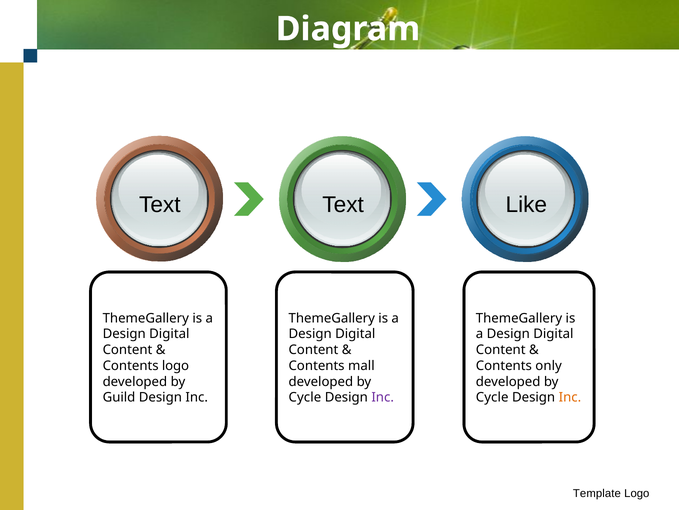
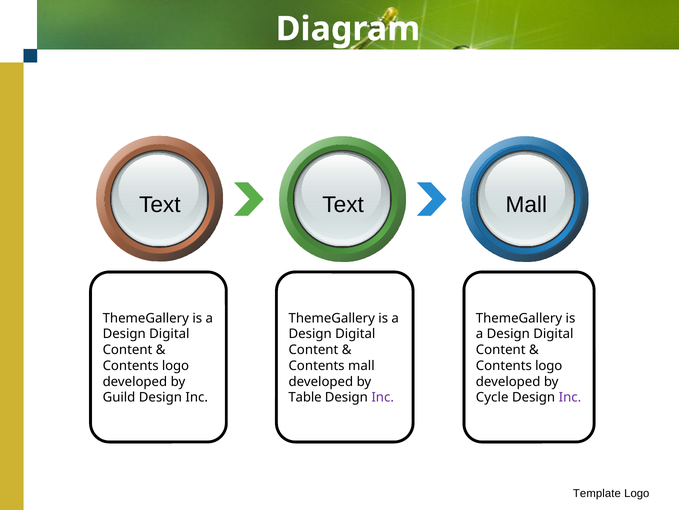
Text Like: Like -> Mall (526, 205)
only: only -> logo (549, 365)
Cycle: Cycle -> Table (305, 397)
Inc colour: orange -> purple (570, 397)
